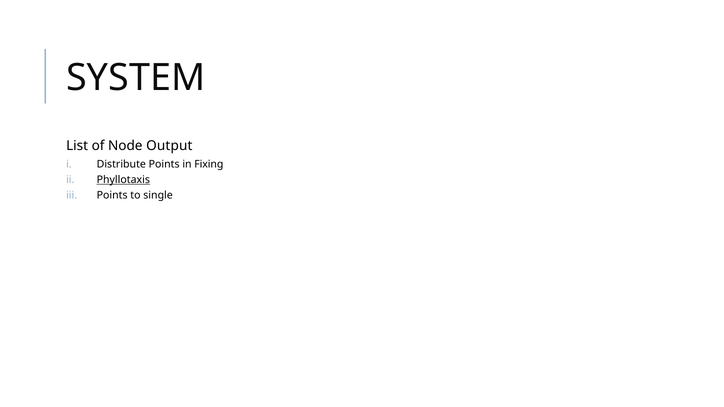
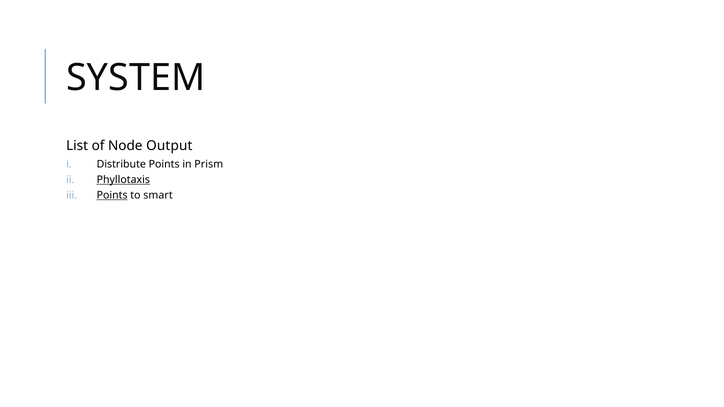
Fixing: Fixing -> Prism (209, 164)
Points underline: none -> present (112, 195)
single: single -> smart (158, 195)
